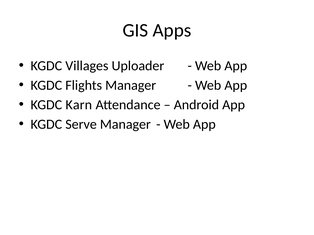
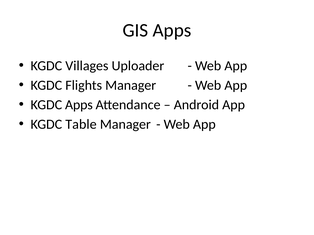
KGDC Karn: Karn -> Apps (79, 105)
Serve: Serve -> Table (81, 125)
